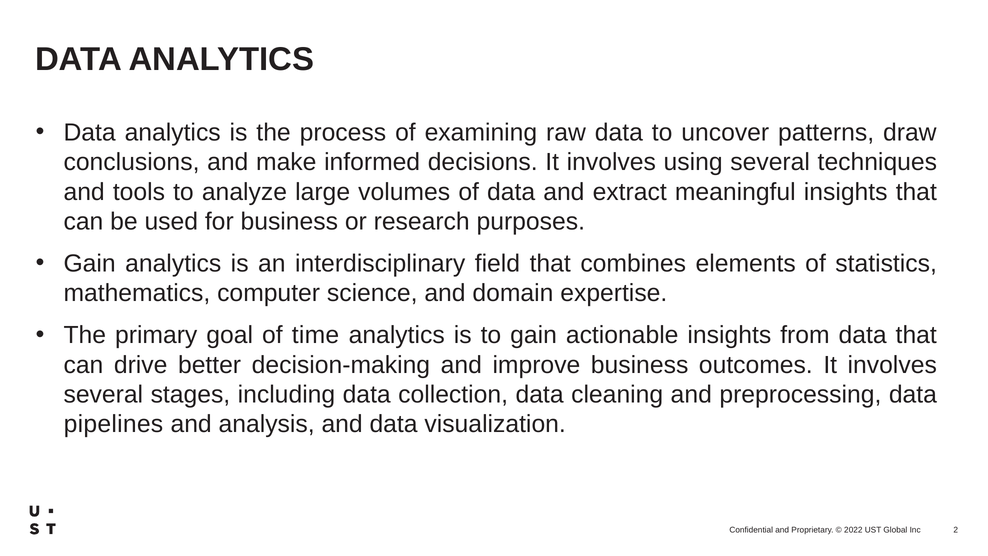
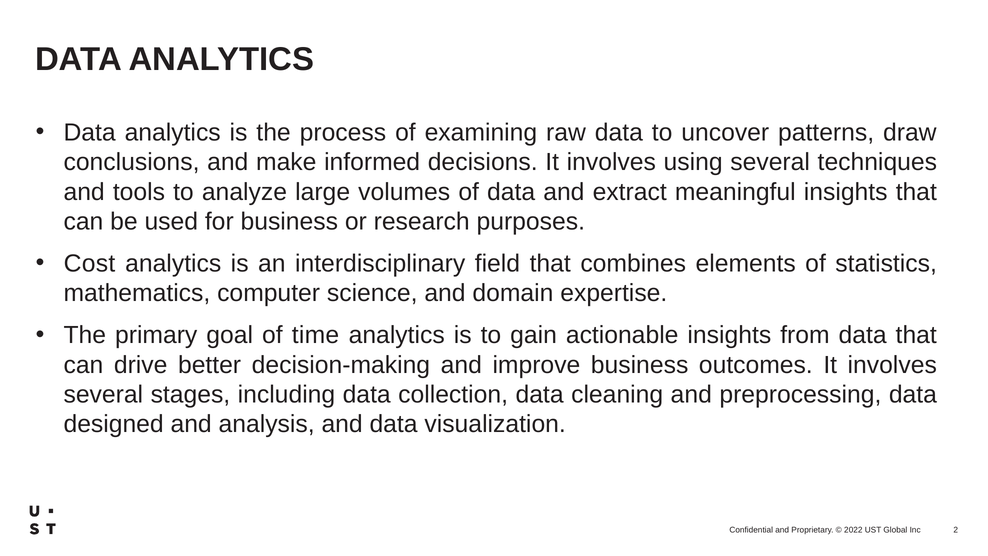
Gain: Gain -> Cost (89, 263)
pipelines: pipelines -> designed (114, 424)
